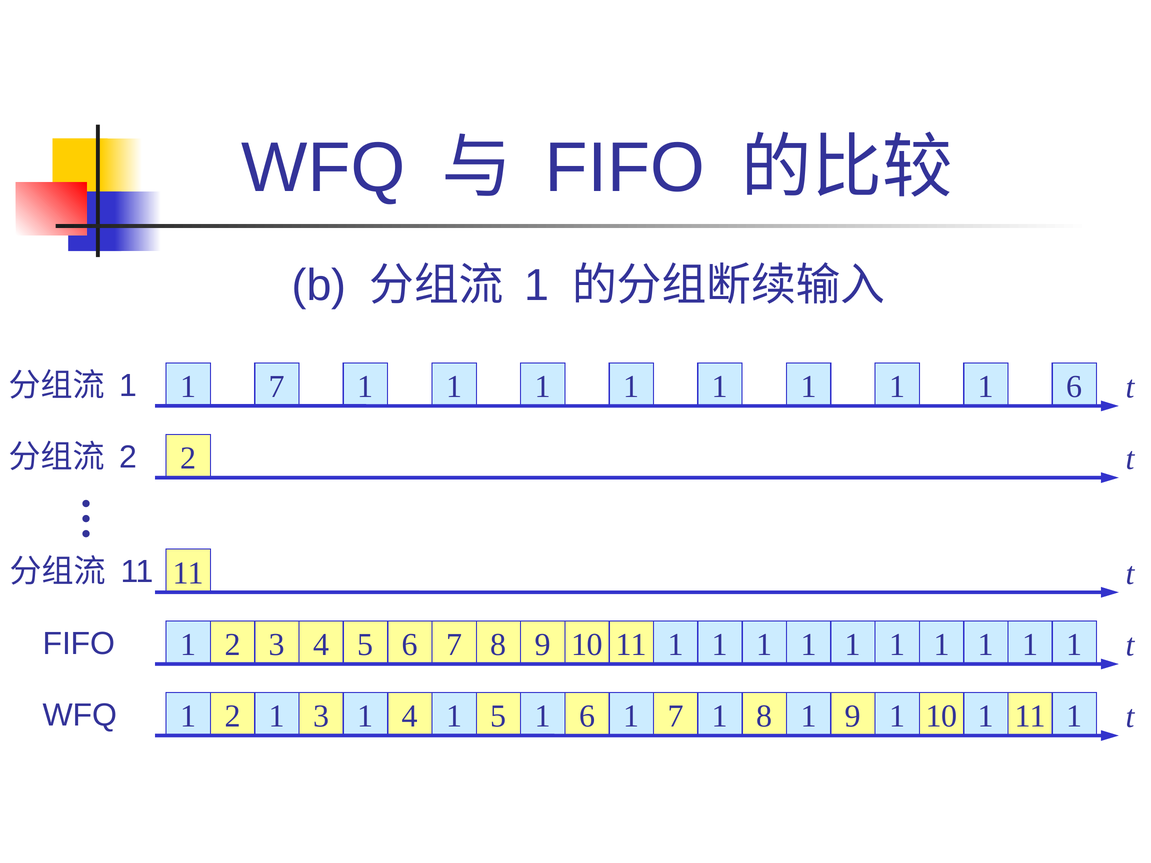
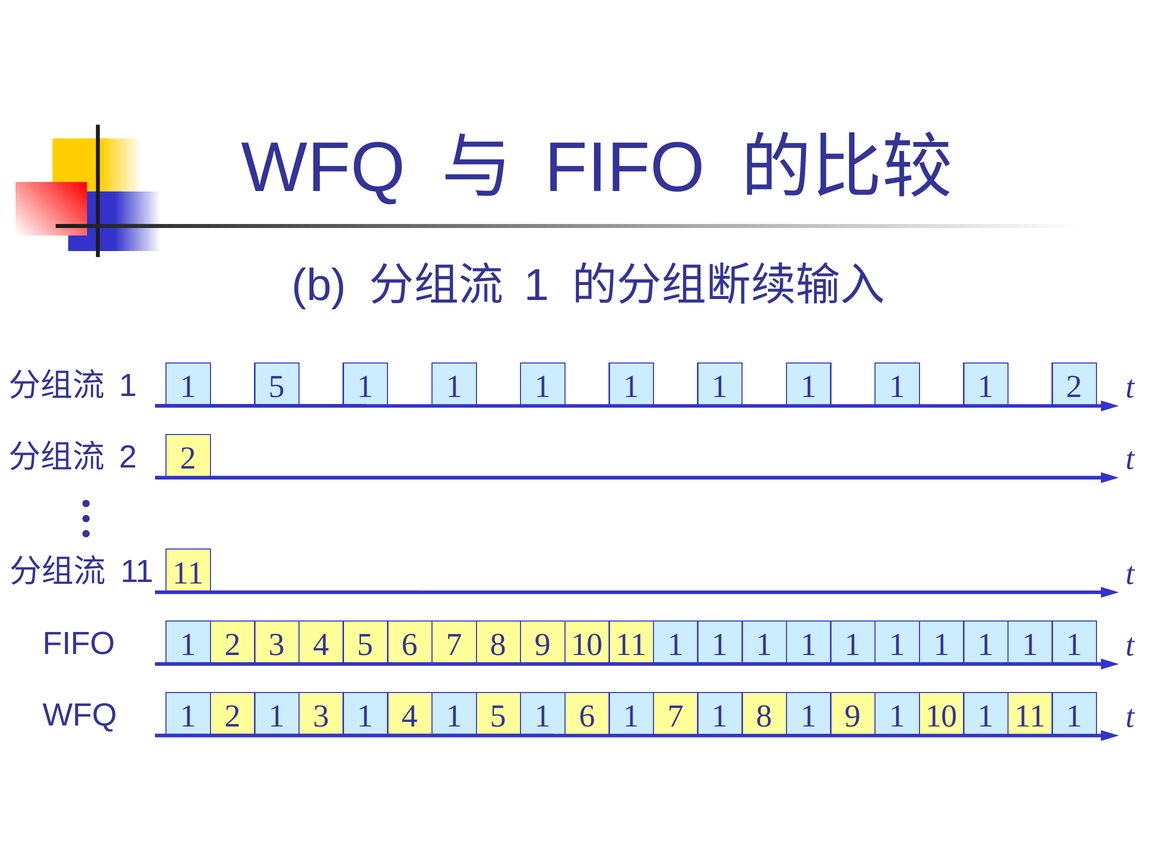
1 7: 7 -> 5 (277, 387)
6: 6 -> 2 (1074, 387)
